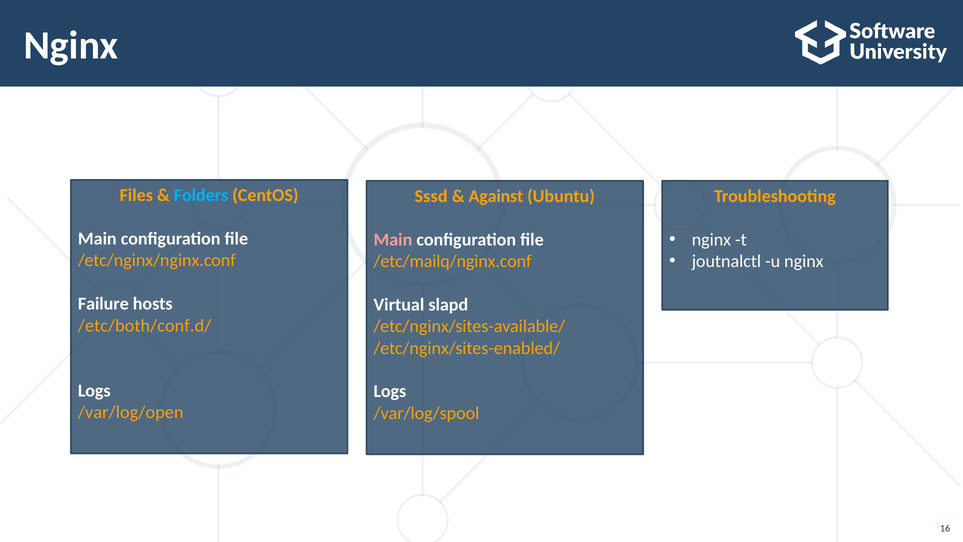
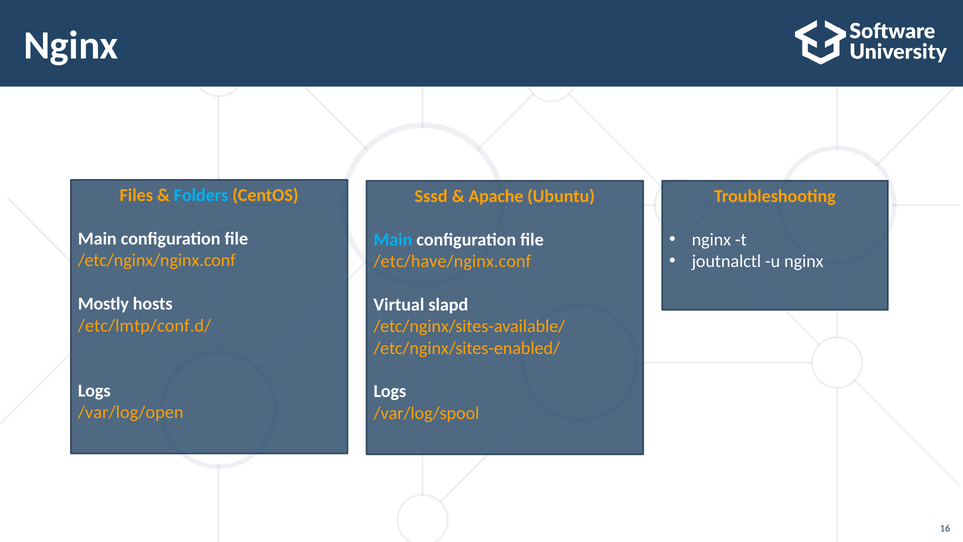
Against: Against -> Apache (496, 196)
Main colour: pink -> light blue (393, 240)
/etc/mailq/nginx.conf: /etc/mailq/nginx.conf -> /etc/have/nginx.conf (452, 261)
Failure: Failure -> Mostly (103, 304)
/etc/both/conf.d/: /etc/both/conf.d/ -> /etc/lmtp/conf.d/ (145, 325)
